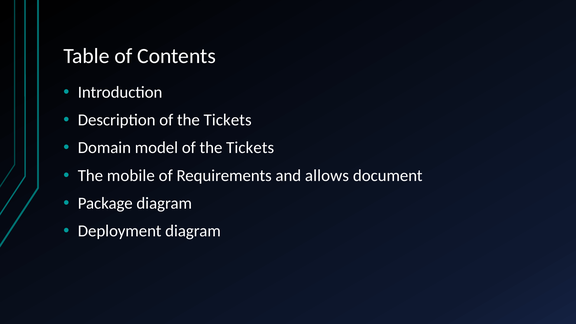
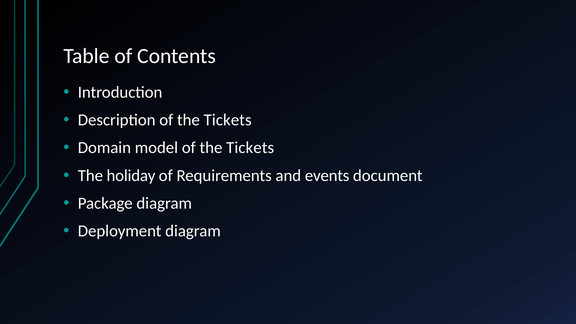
mobile: mobile -> holiday (131, 176)
allows: allows -> events (327, 176)
